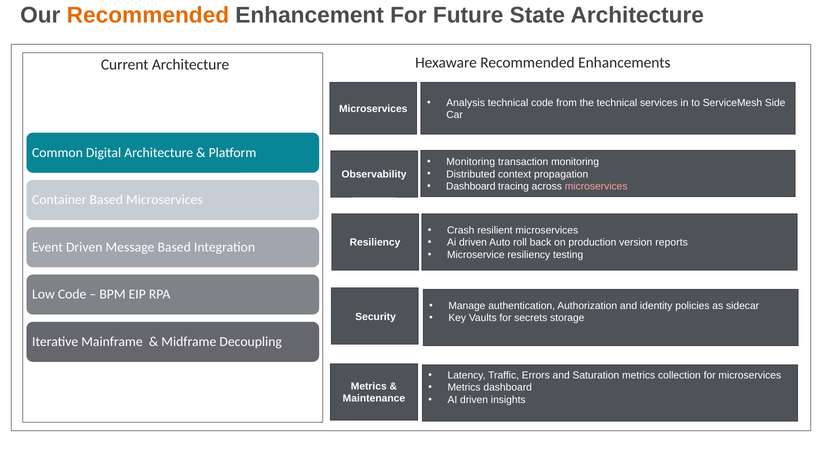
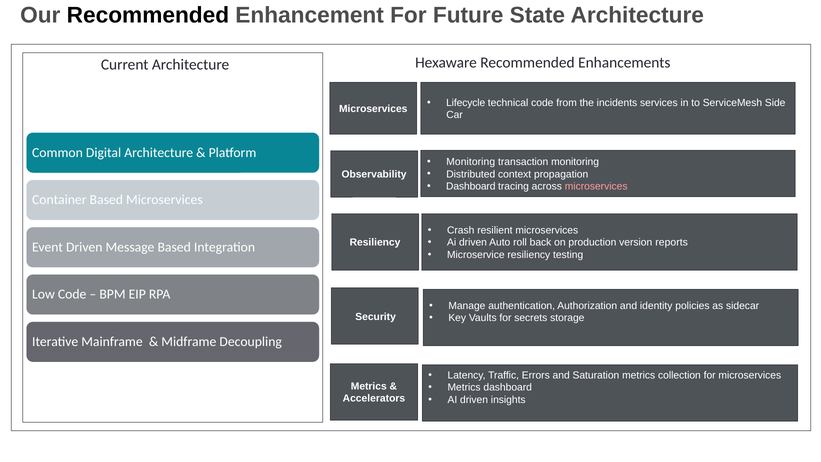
Recommended colour: orange -> black (148, 15)
Analysis: Analysis -> Lifecycle (466, 103)
the technical: technical -> incidents (617, 103)
Maintenance: Maintenance -> Accelerators (374, 398)
